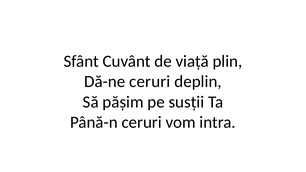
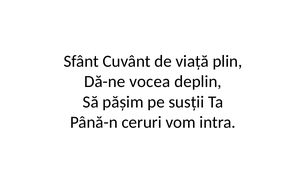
Dă-ne ceruri: ceruri -> vocea (150, 82)
